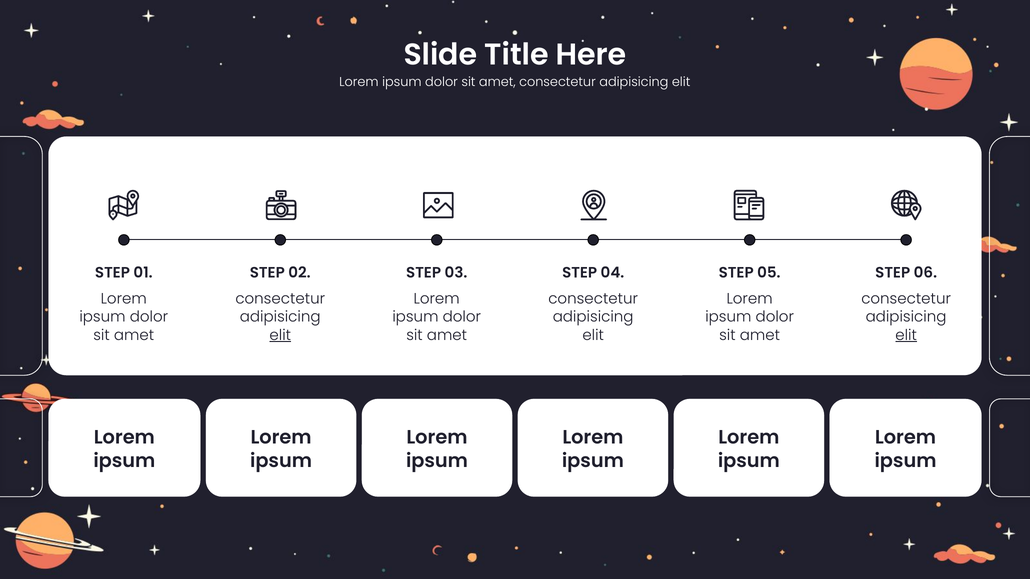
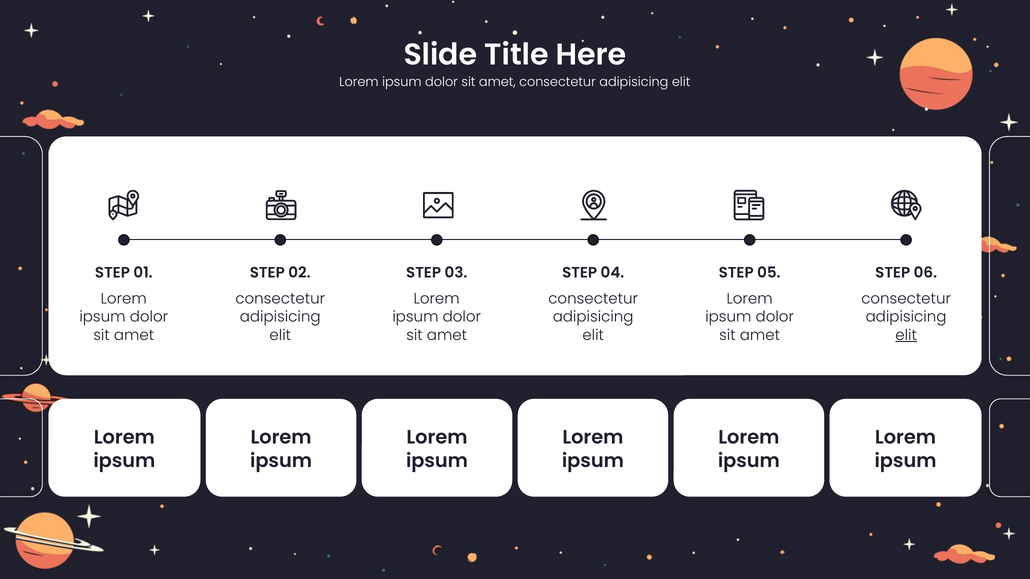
elit underline: present -> none (280, 335)
